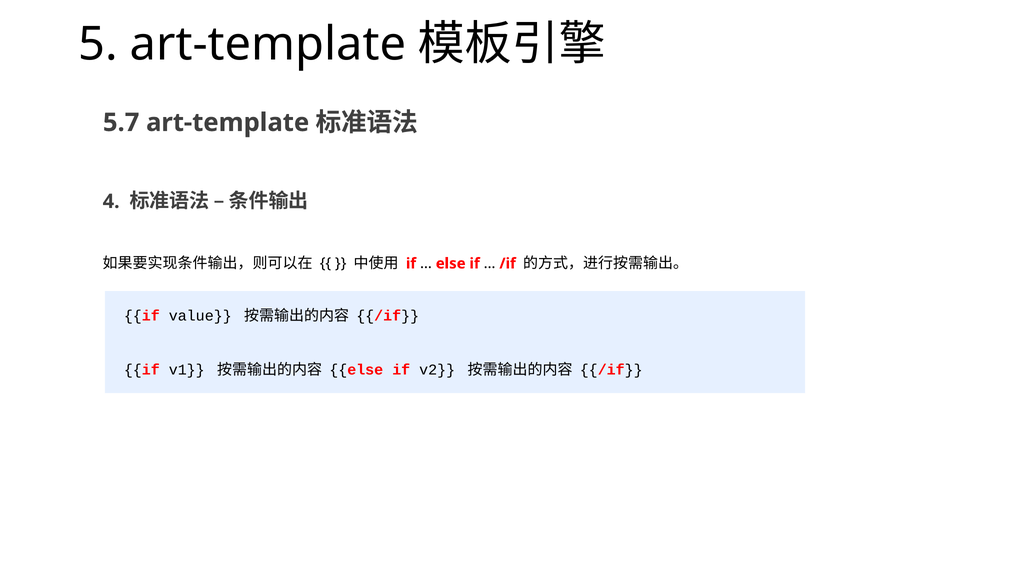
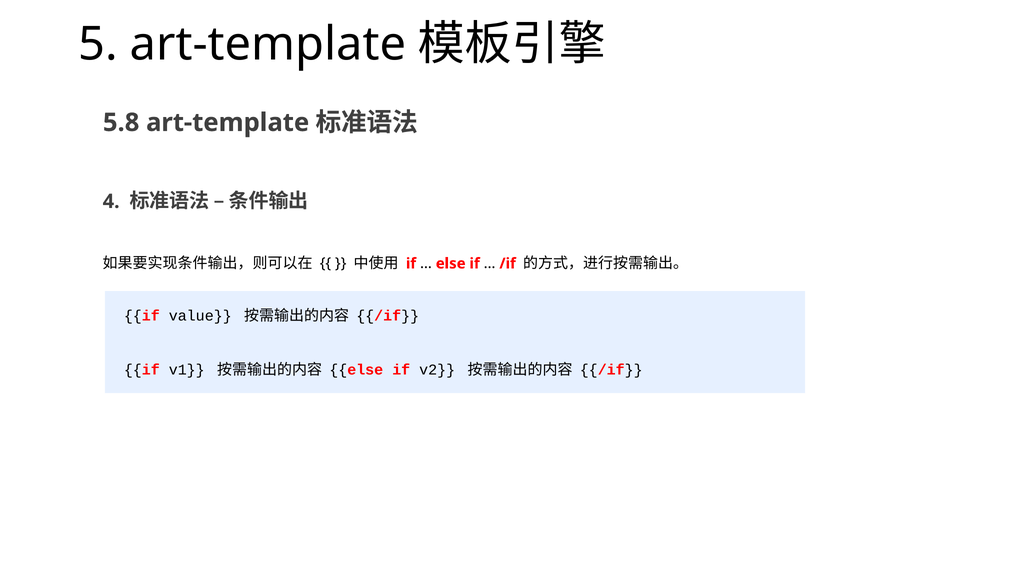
5.7: 5.7 -> 5.8 (121, 123)
